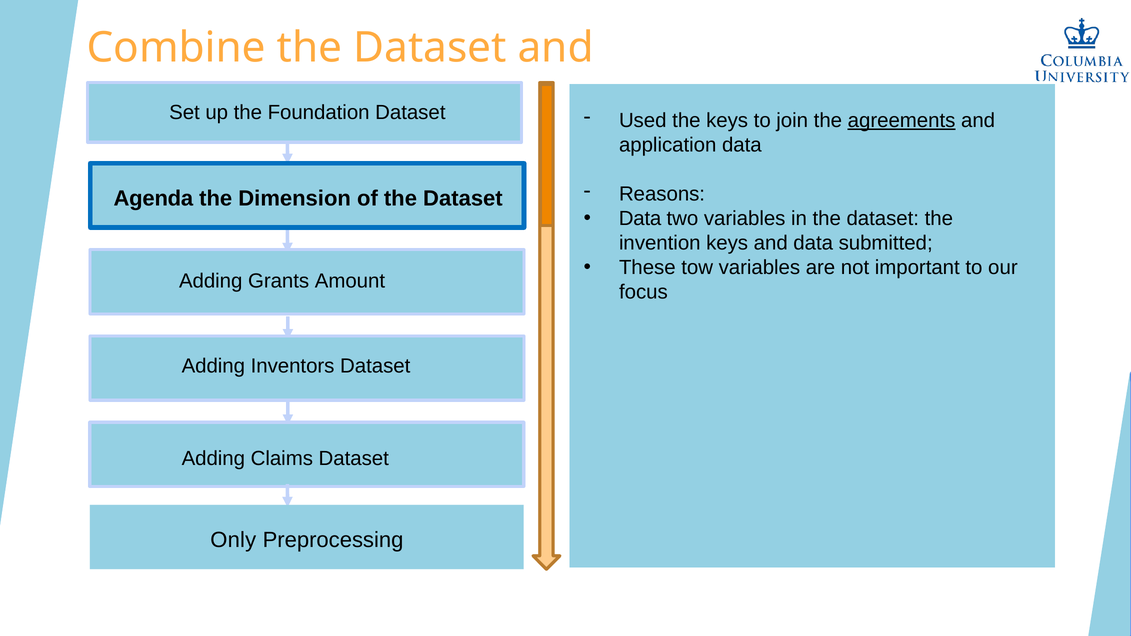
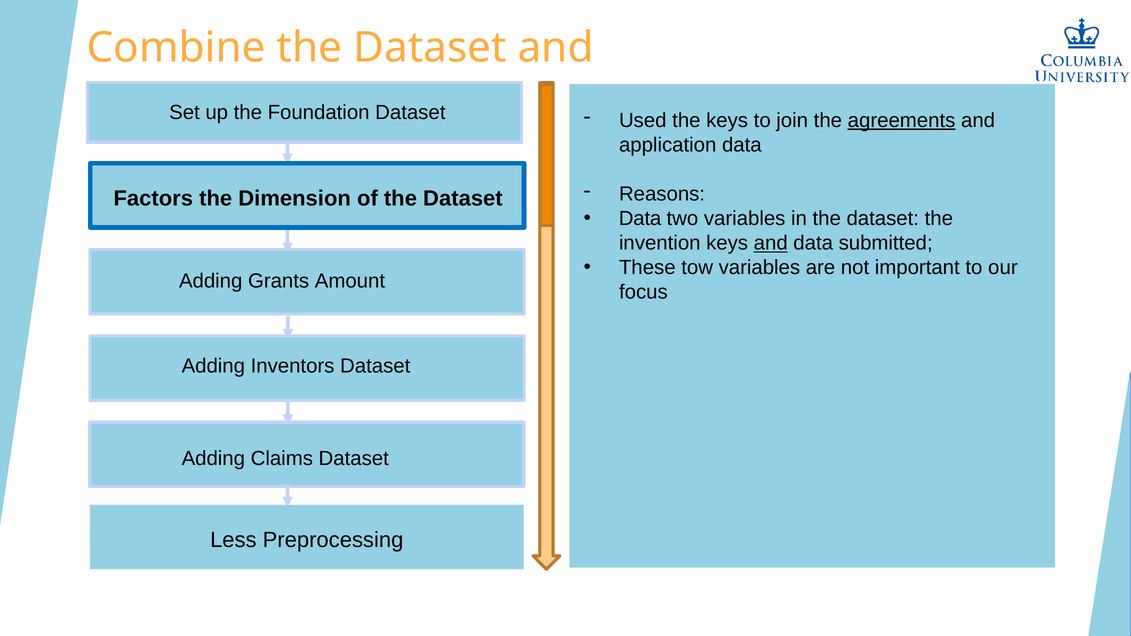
Agenda: Agenda -> Factors (153, 199)
and underline: none -> present (771, 243)
Only: Only -> Less (233, 540)
